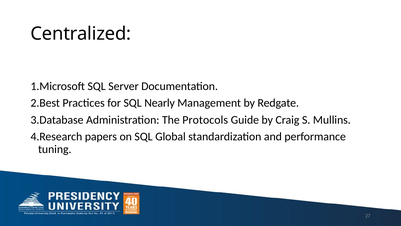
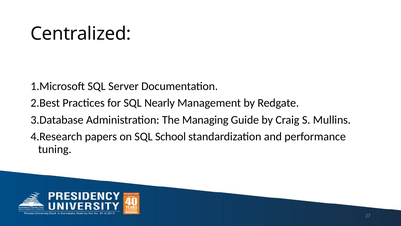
Protocols: Protocols -> Managing (205, 120)
Global: Global -> School (171, 136)
